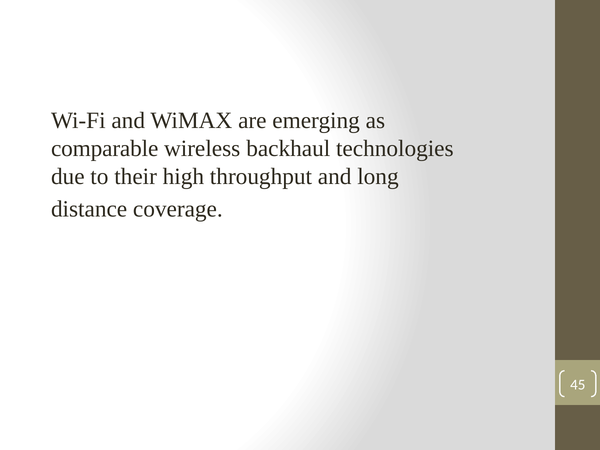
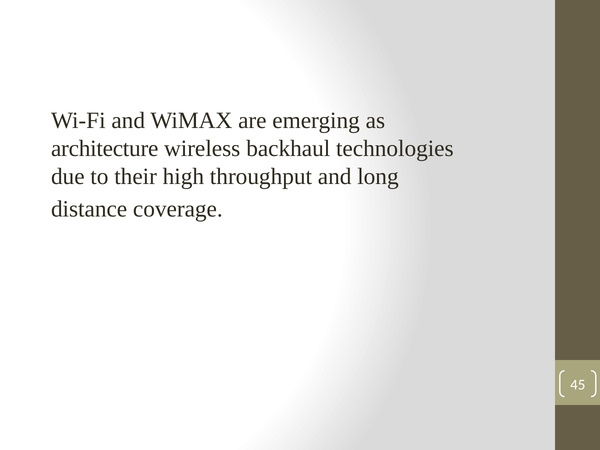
comparable: comparable -> architecture (105, 149)
